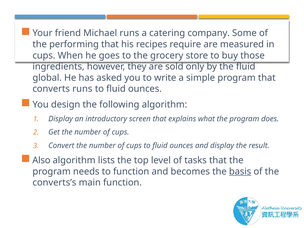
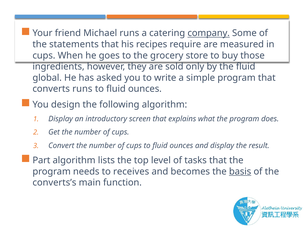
company underline: none -> present (209, 33)
performing: performing -> statements (74, 44)
Also: Also -> Part (41, 160)
to function: function -> receives (131, 171)
